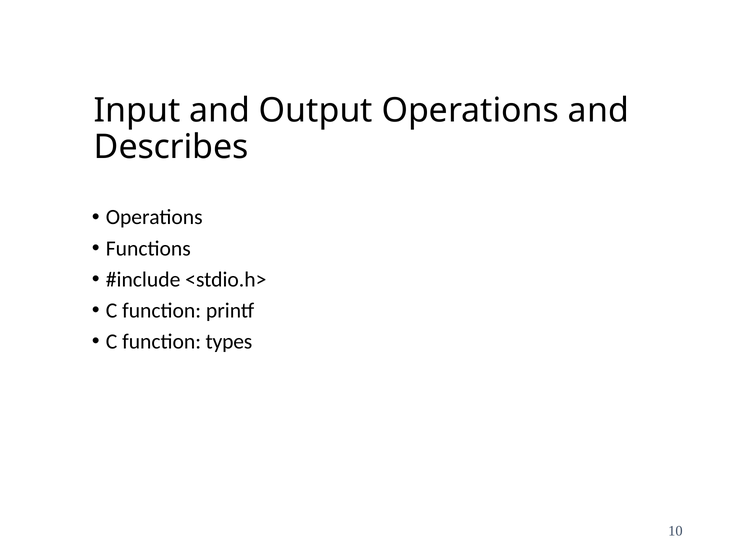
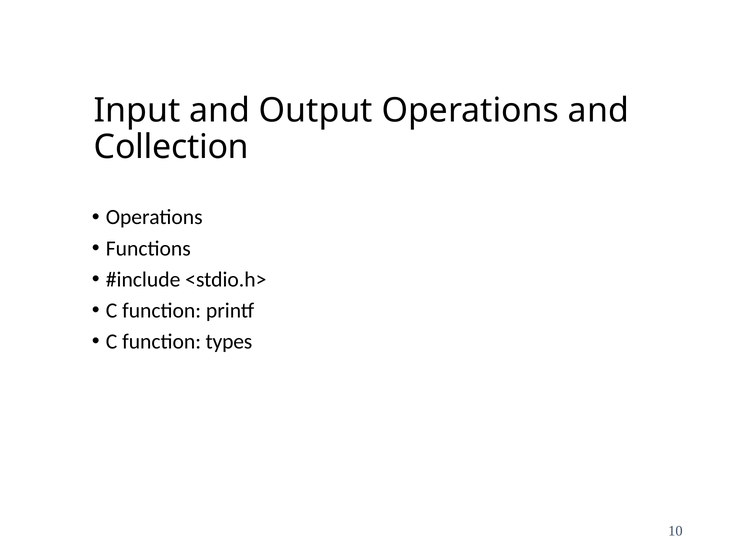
Describes: Describes -> Collection (171, 147)
